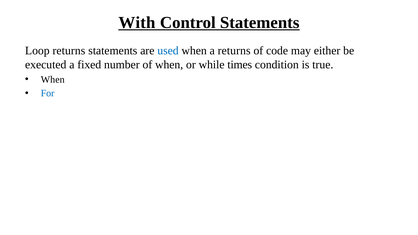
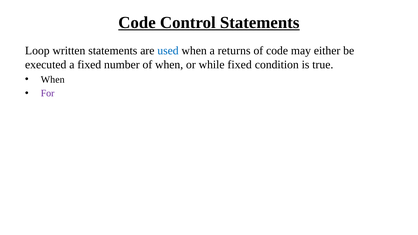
With: With -> Code (137, 23)
Loop returns: returns -> written (69, 51)
while times: times -> fixed (240, 65)
For colour: blue -> purple (48, 93)
